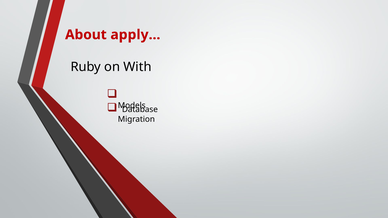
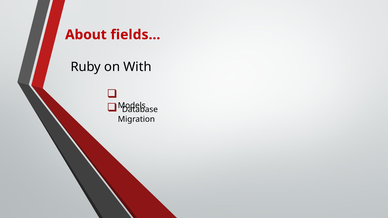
apply…: apply… -> fields… (135, 35)
